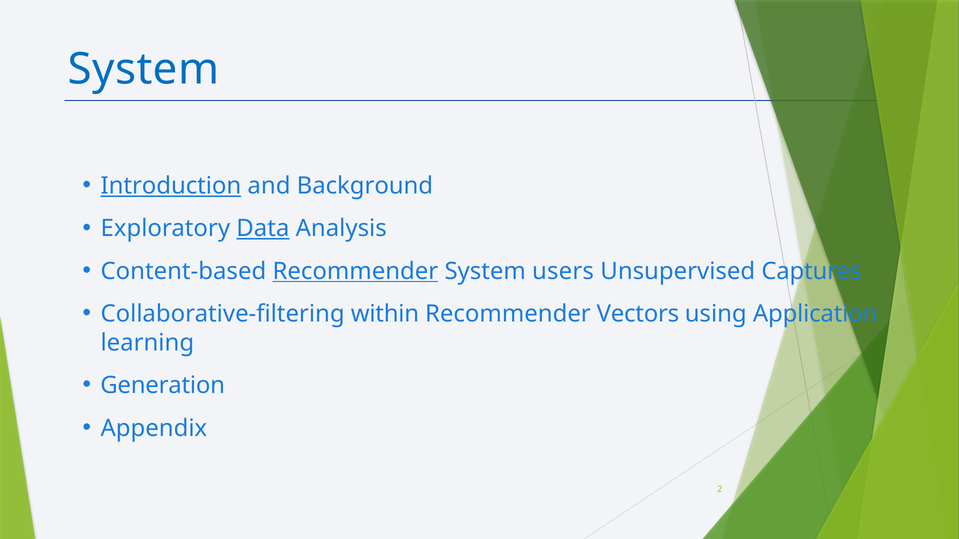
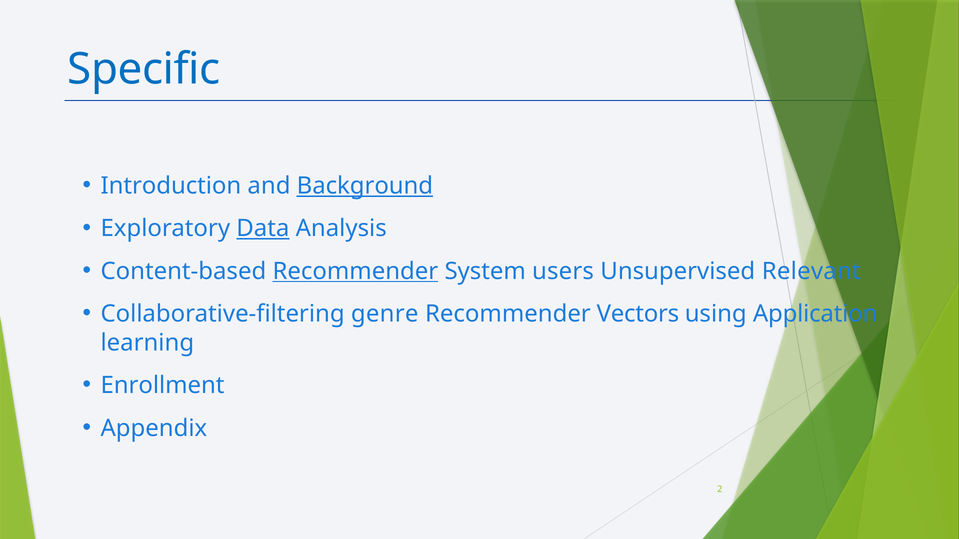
System: System -> Specific (144, 69)
Introduction underline: present -> none (171, 186)
Background underline: none -> present (365, 186)
Captures: Captures -> Relevant (811, 271)
within: within -> genre (385, 314)
Generation: Generation -> Enrollment (163, 386)
